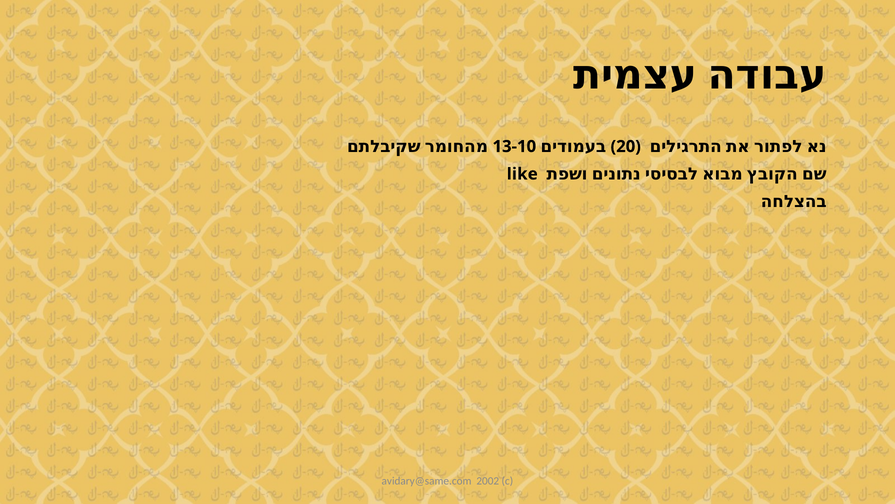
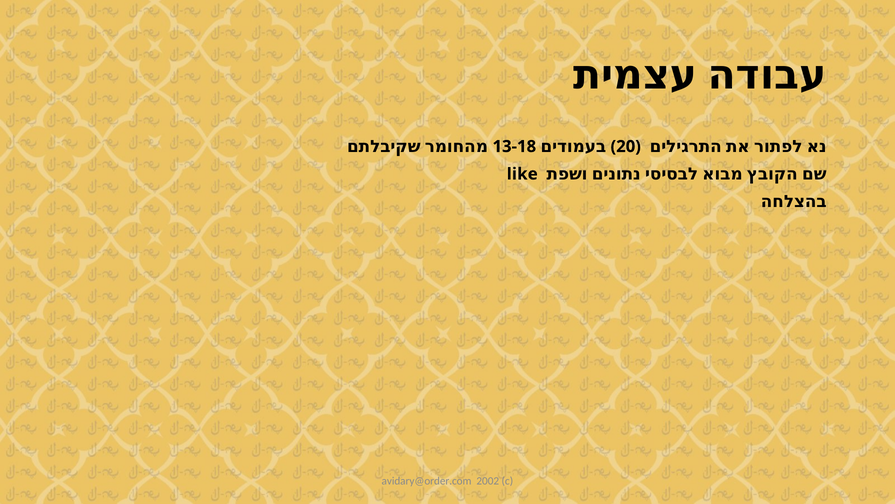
13-10: 13-10 -> 13-18 (514, 146)
avidary@same.com: avidary@same.com -> avidary@order.com (427, 481)
